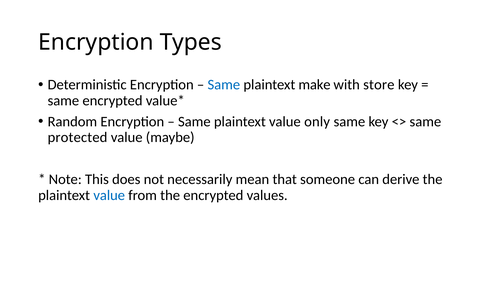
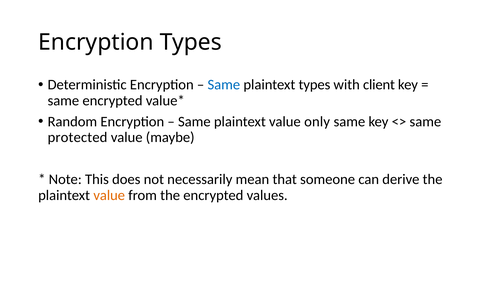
plaintext make: make -> types (314, 85)
store: store -> client (379, 85)
value colour: blue -> orange (109, 195)
